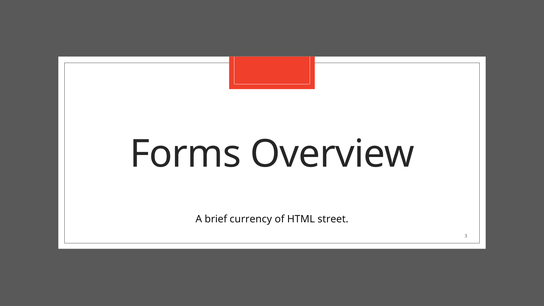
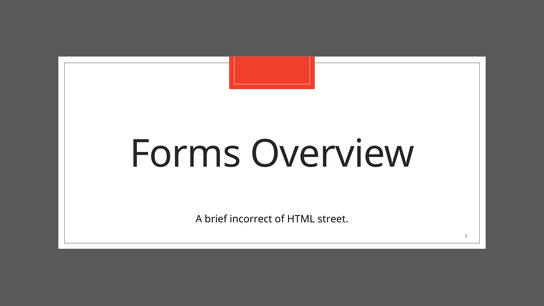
currency: currency -> incorrect (251, 219)
